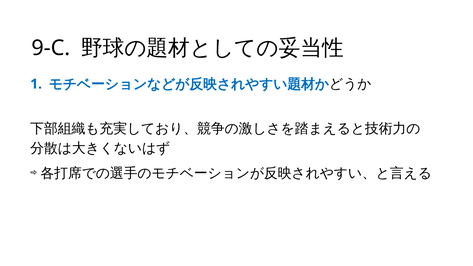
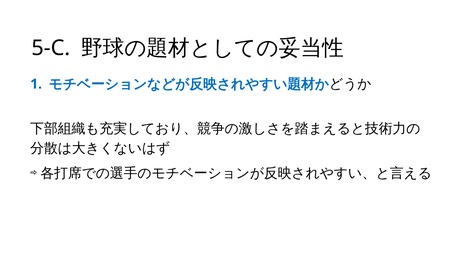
9-C: 9-C -> 5-C (51, 48)
